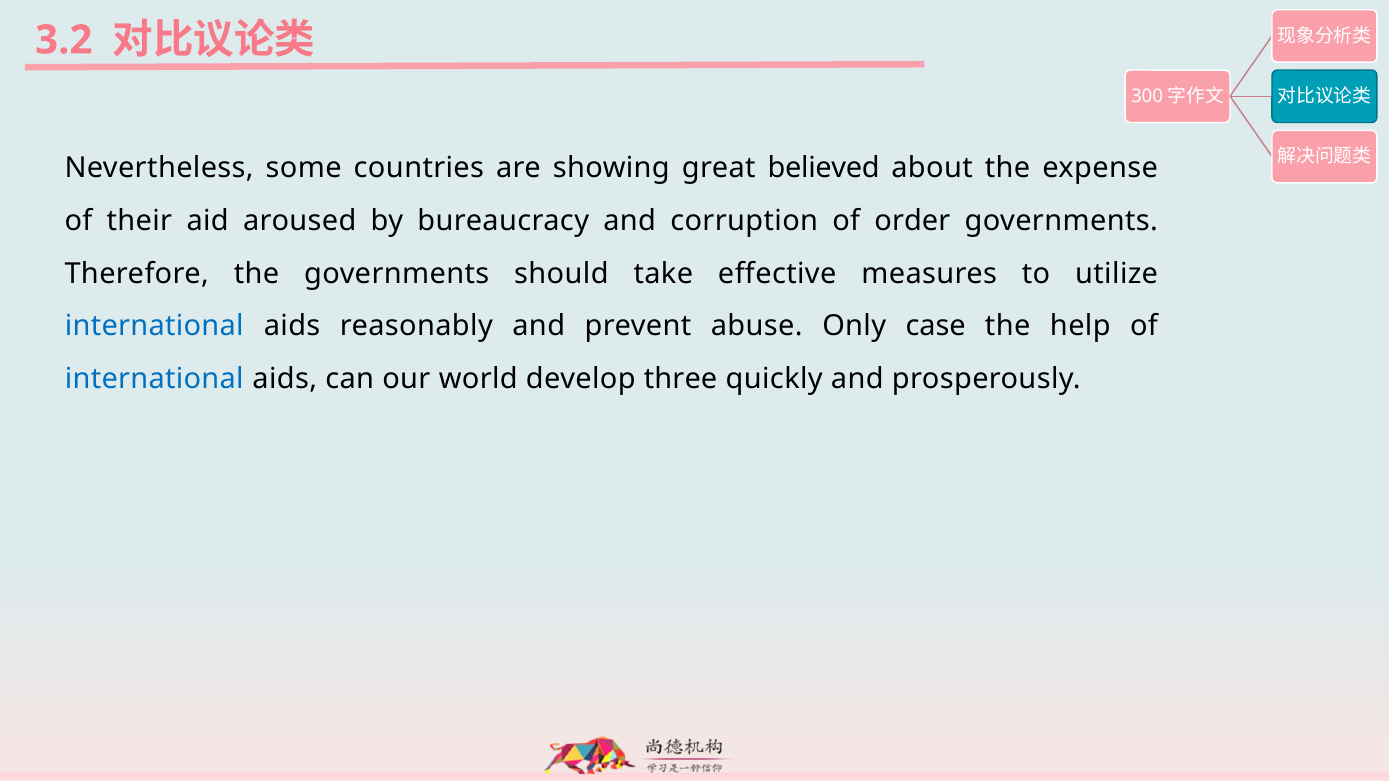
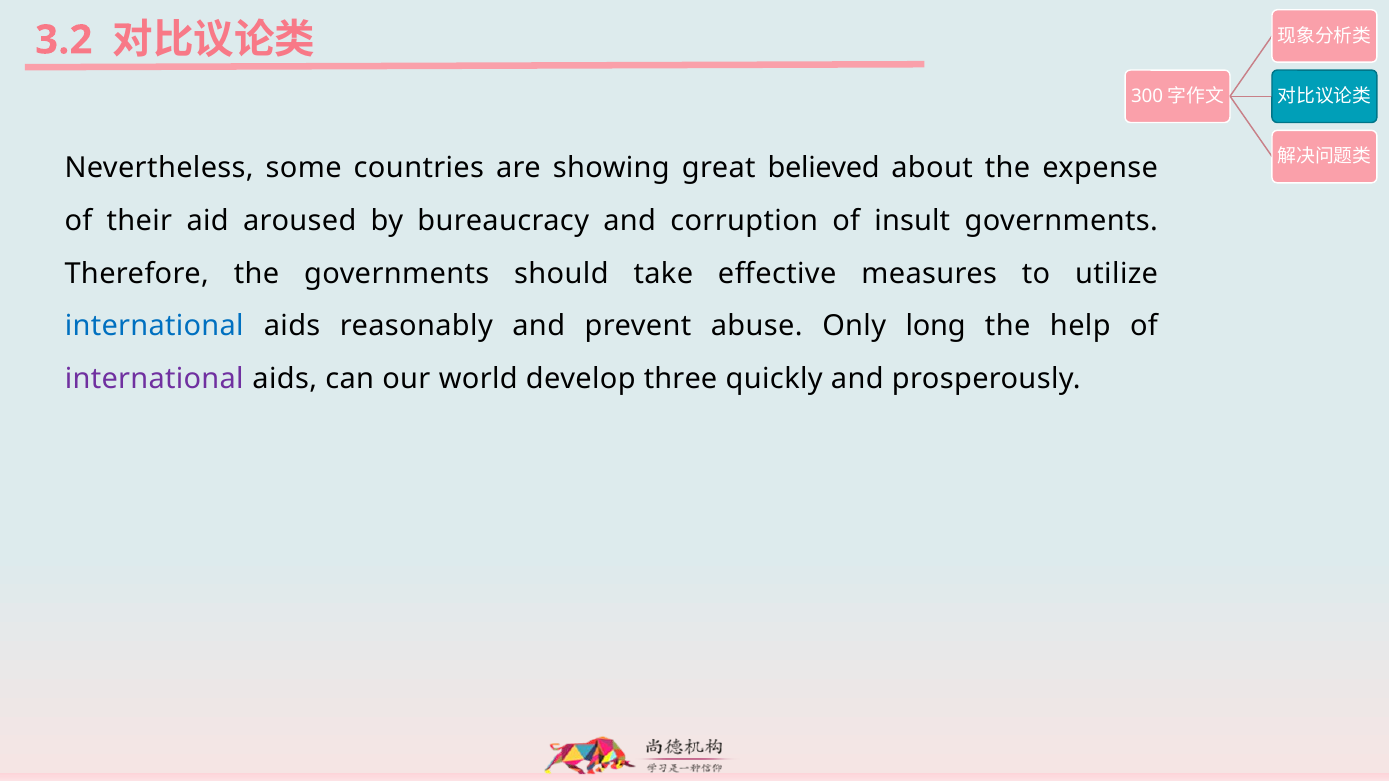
order: order -> insult (912, 221)
case: case -> long (936, 327)
international colour: blue -> purple (154, 379)
